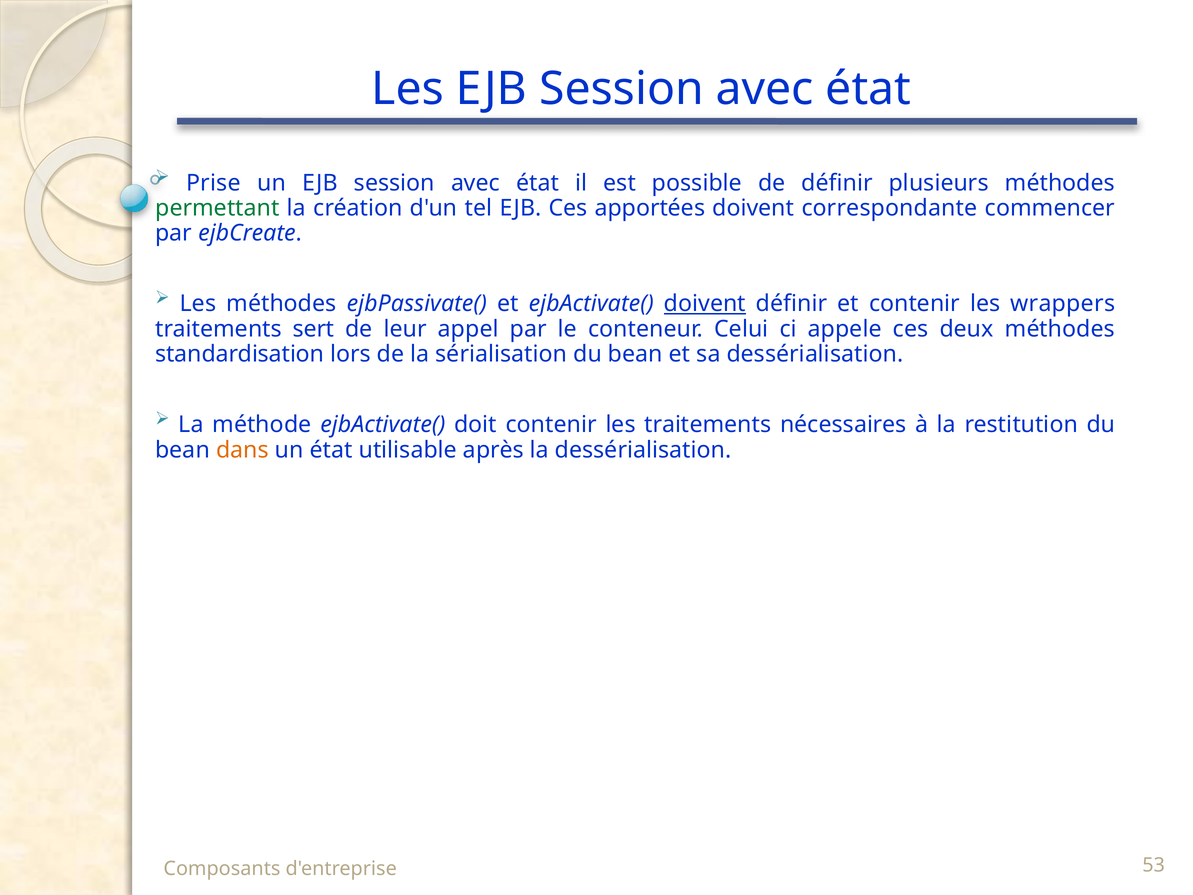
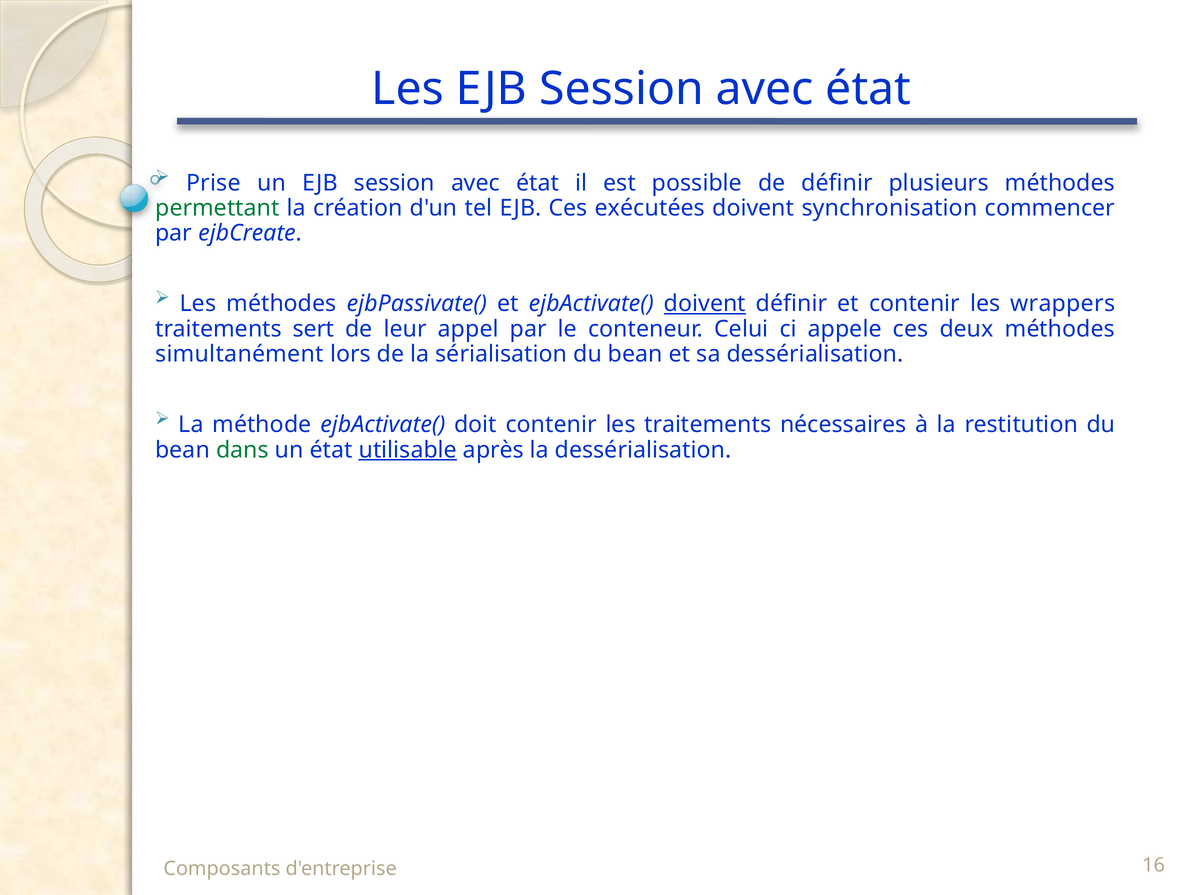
apportées: apportées -> exécutées (650, 208)
correspondante: correspondante -> synchronisation (889, 208)
standardisation: standardisation -> simultanément (240, 354)
dans colour: orange -> green (242, 450)
utilisable underline: none -> present (408, 450)
53: 53 -> 16 (1154, 865)
